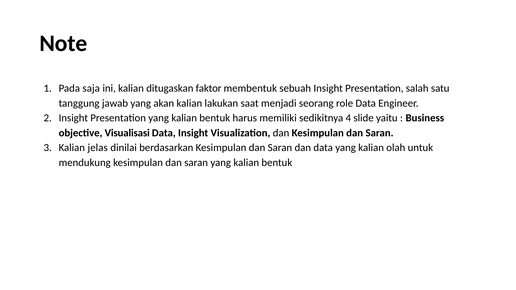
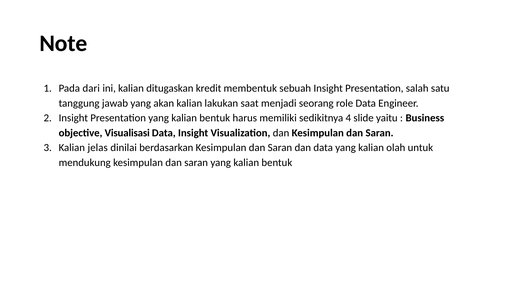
saja: saja -> dari (91, 88)
faktor: faktor -> kredit (209, 88)
